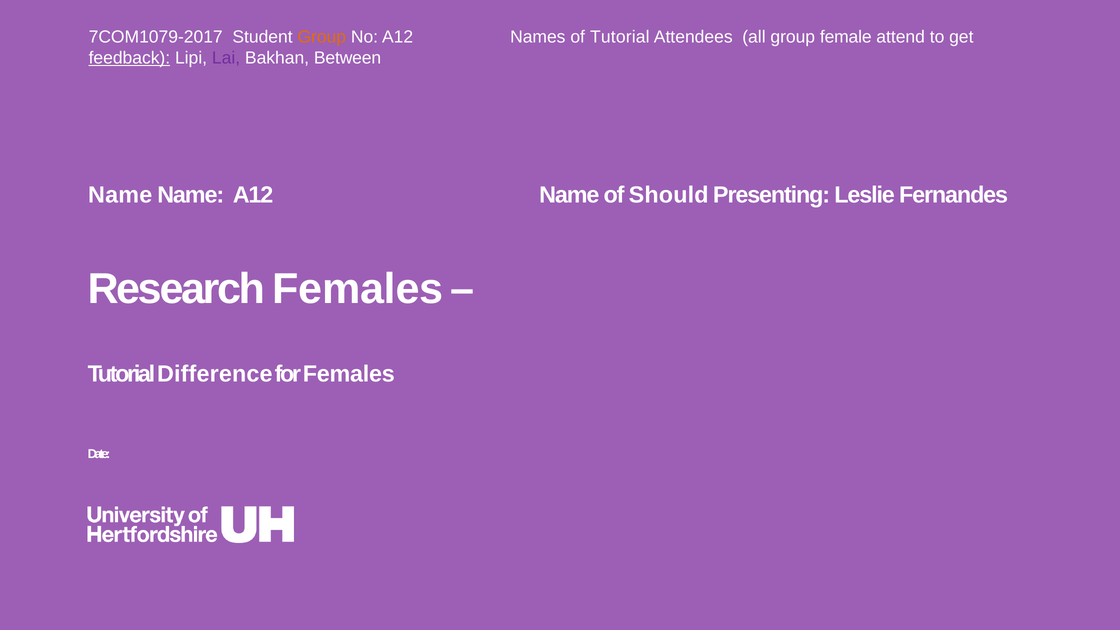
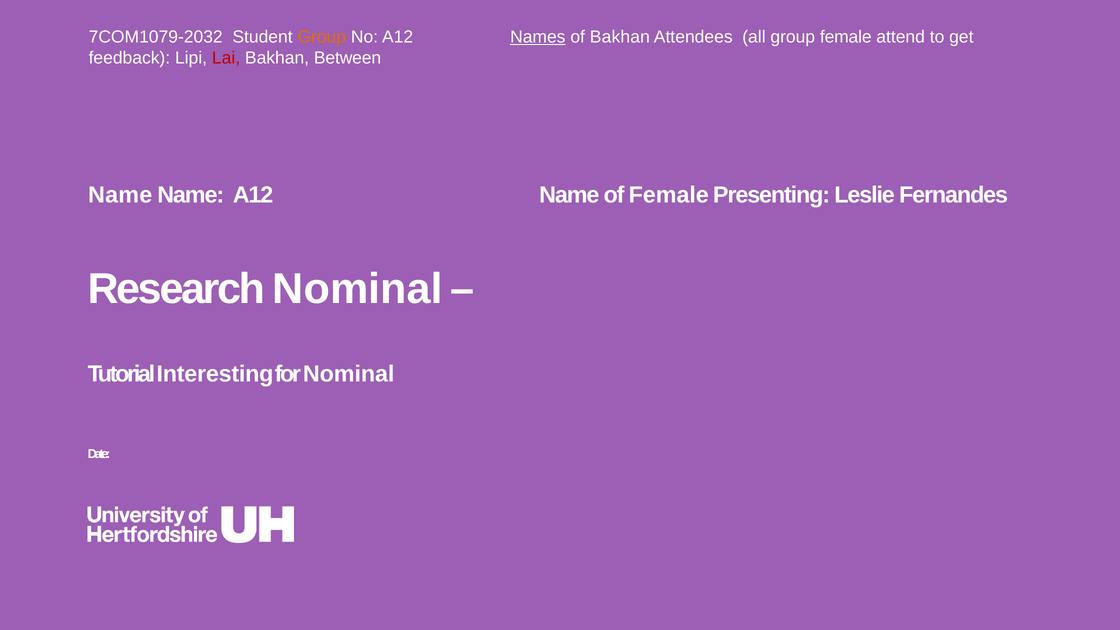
7COM1079-2017: 7COM1079-2017 -> 7COM1079-2032 (156, 37)
Names underline: none -> present (538, 37)
of Tutorial: Tutorial -> Bakhan (620, 37)
feedback underline: present -> none (129, 58)
Lai colour: purple -> red (226, 58)
of Should: Should -> Female (669, 195)
Research Females: Females -> Nominal (358, 289)
Difference: Difference -> Interesting (215, 374)
for Females: Females -> Nominal (349, 374)
